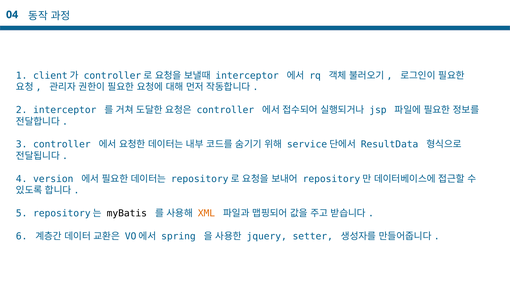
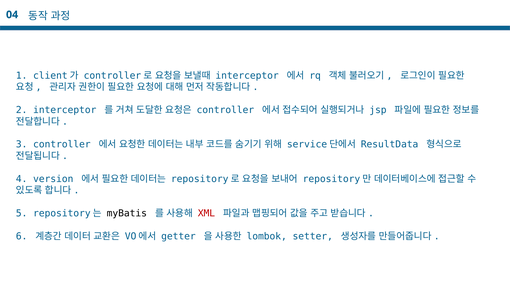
XML colour: orange -> red (206, 213)
spring: spring -> getter (178, 236)
jquery: jquery -> lombok (267, 236)
